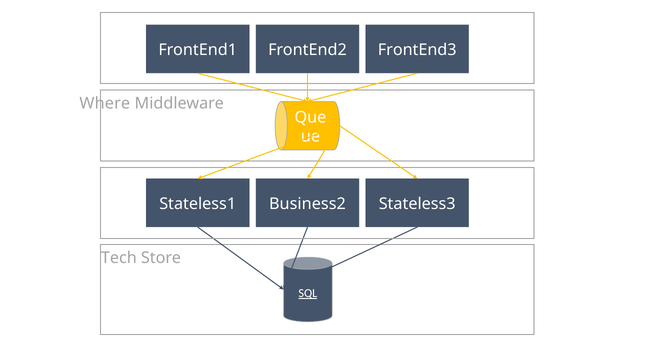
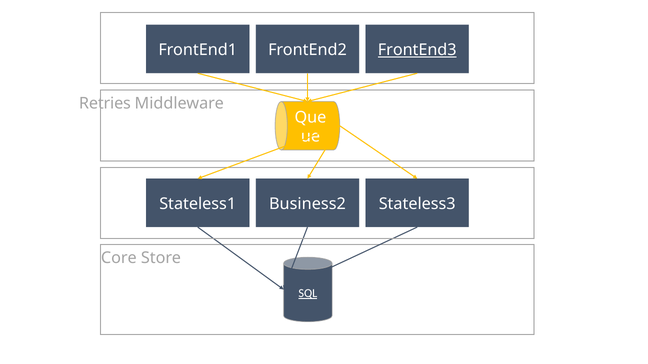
FrontEnd3 underline: none -> present (417, 50)
Where: Where -> Retries (105, 103)
Tech: Tech -> Core (119, 258)
